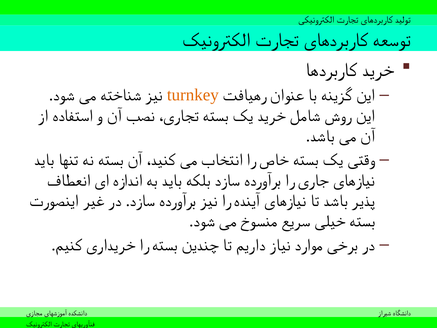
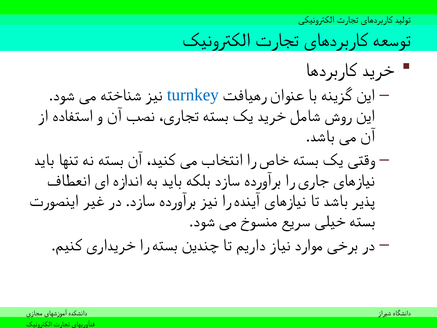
turnkey colour: orange -> blue (193, 95)
